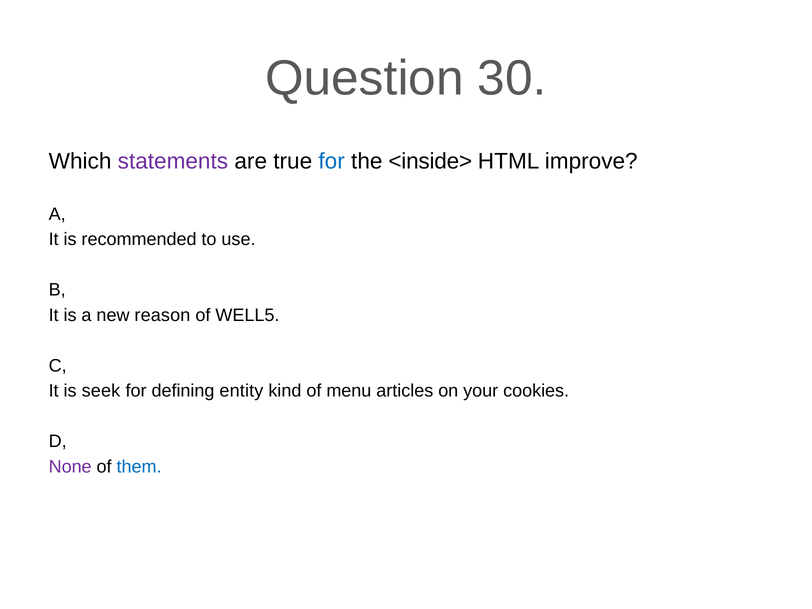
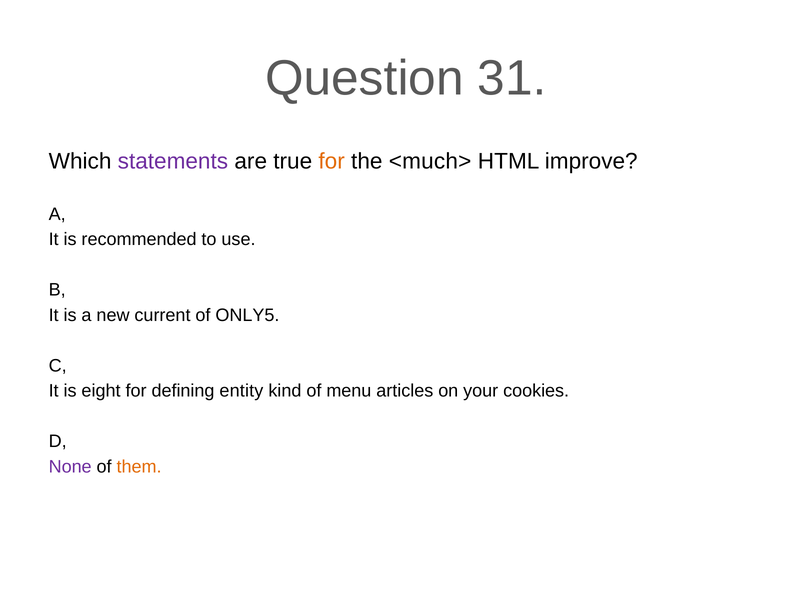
30: 30 -> 31 (512, 79)
for colour: blue -> orange (332, 161)
<inside>: <inside> -> <much> (430, 161)
reason: reason -> current (162, 315)
WELL5: WELL5 -> ONLY5 (247, 315)
seek: seek -> eight (101, 391)
them colour: blue -> orange (139, 467)
